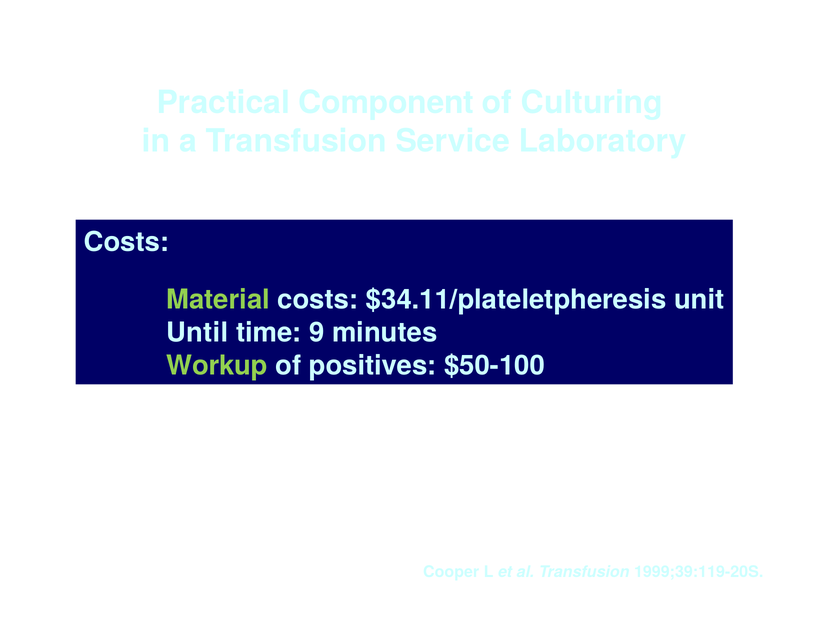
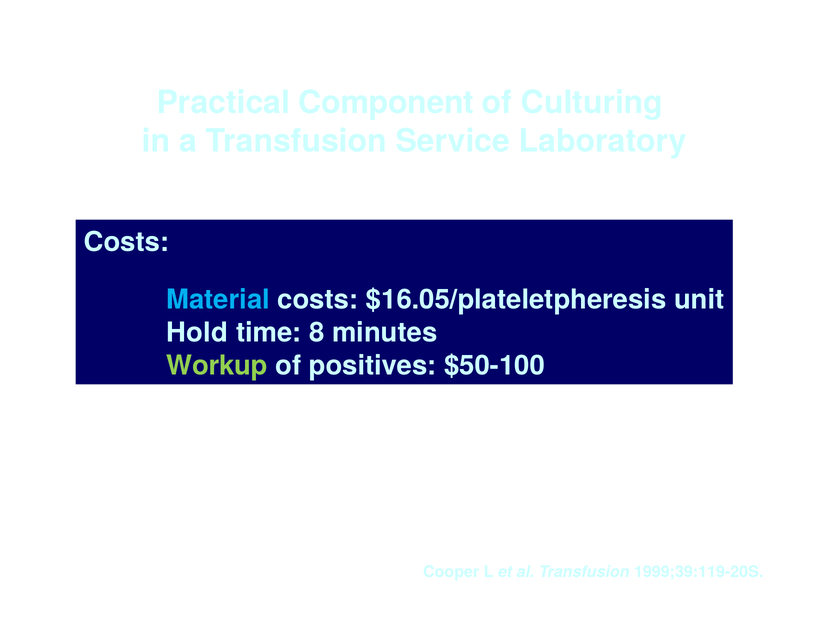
Material colour: light green -> light blue (218, 300)
$34.11/plateletpheresis: $34.11/plateletpheresis -> $16.05/plateletpheresis (516, 300)
Until: Until -> Hold (197, 333)
9: 9 -> 8 (317, 333)
